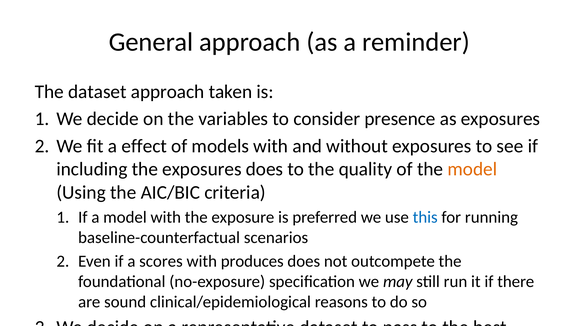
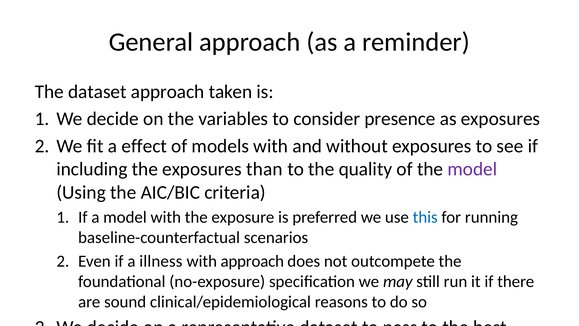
exposures does: does -> than (264, 169)
model colour: orange -> purple (472, 169)
scores: scores -> illness (161, 261)
with produces: produces -> approach (252, 261)
